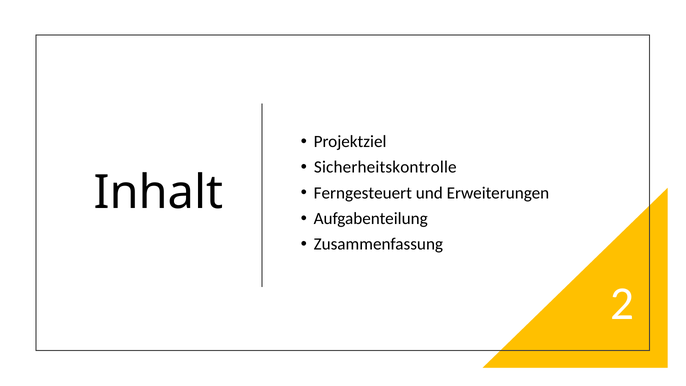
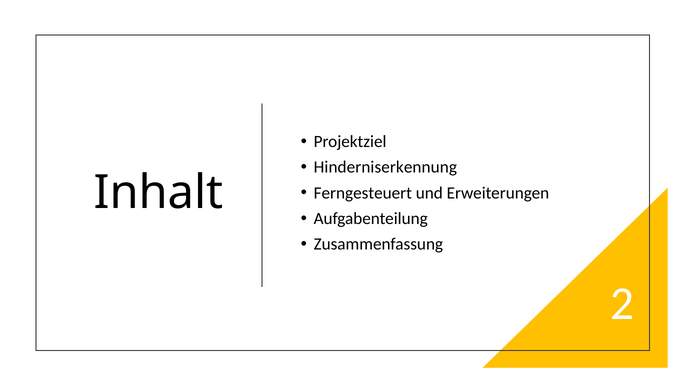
Sicherheitskontrolle: Sicherheitskontrolle -> Hinderniserkennung (385, 167)
